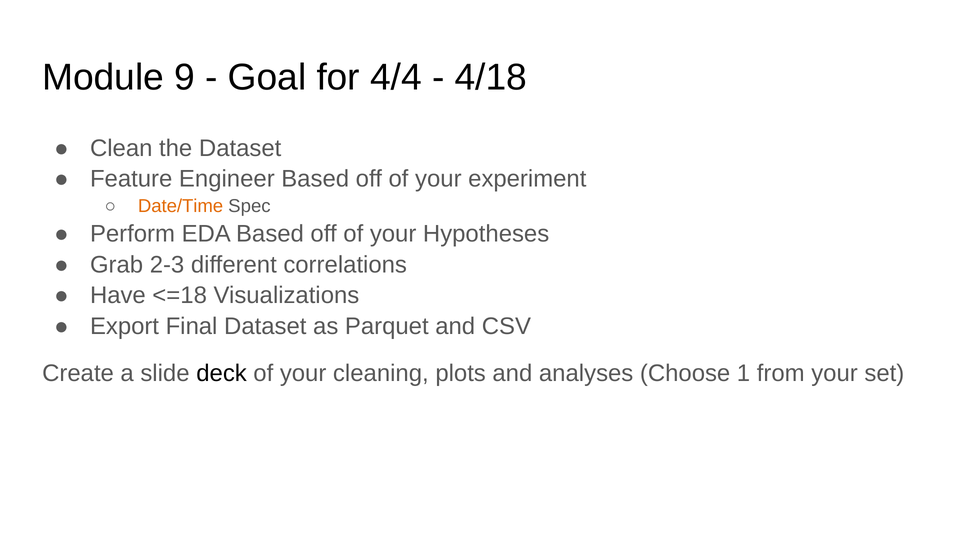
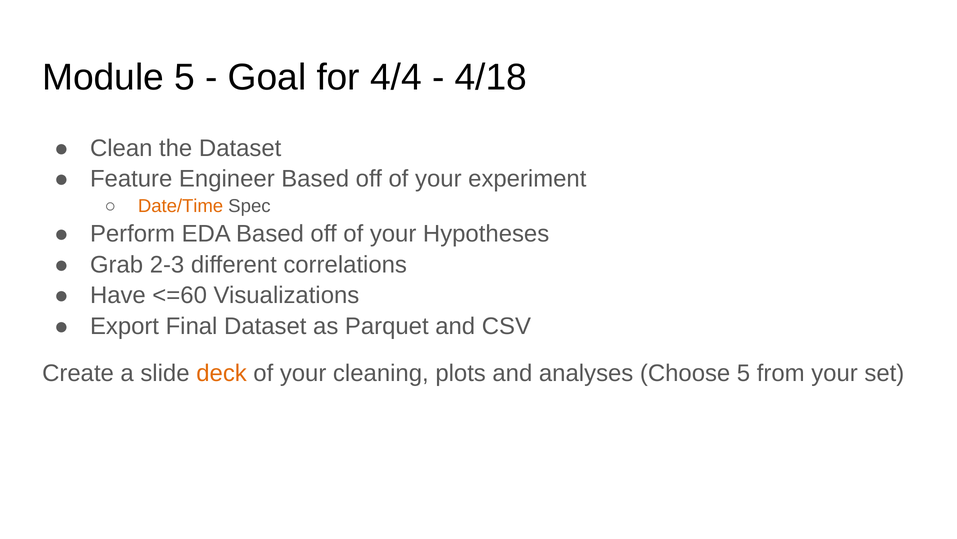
Module 9: 9 -> 5 (185, 78)
<=18: <=18 -> <=60 (180, 295)
deck colour: black -> orange (222, 373)
Choose 1: 1 -> 5 (744, 373)
